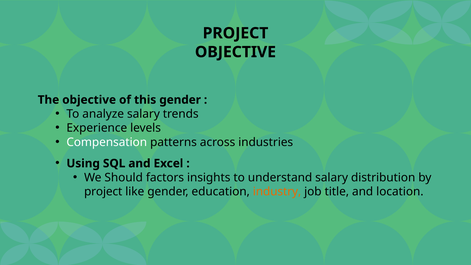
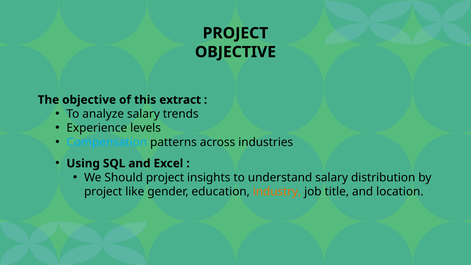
this gender: gender -> extract (180, 100)
Compensation colour: white -> light blue (107, 142)
Should factors: factors -> project (165, 178)
